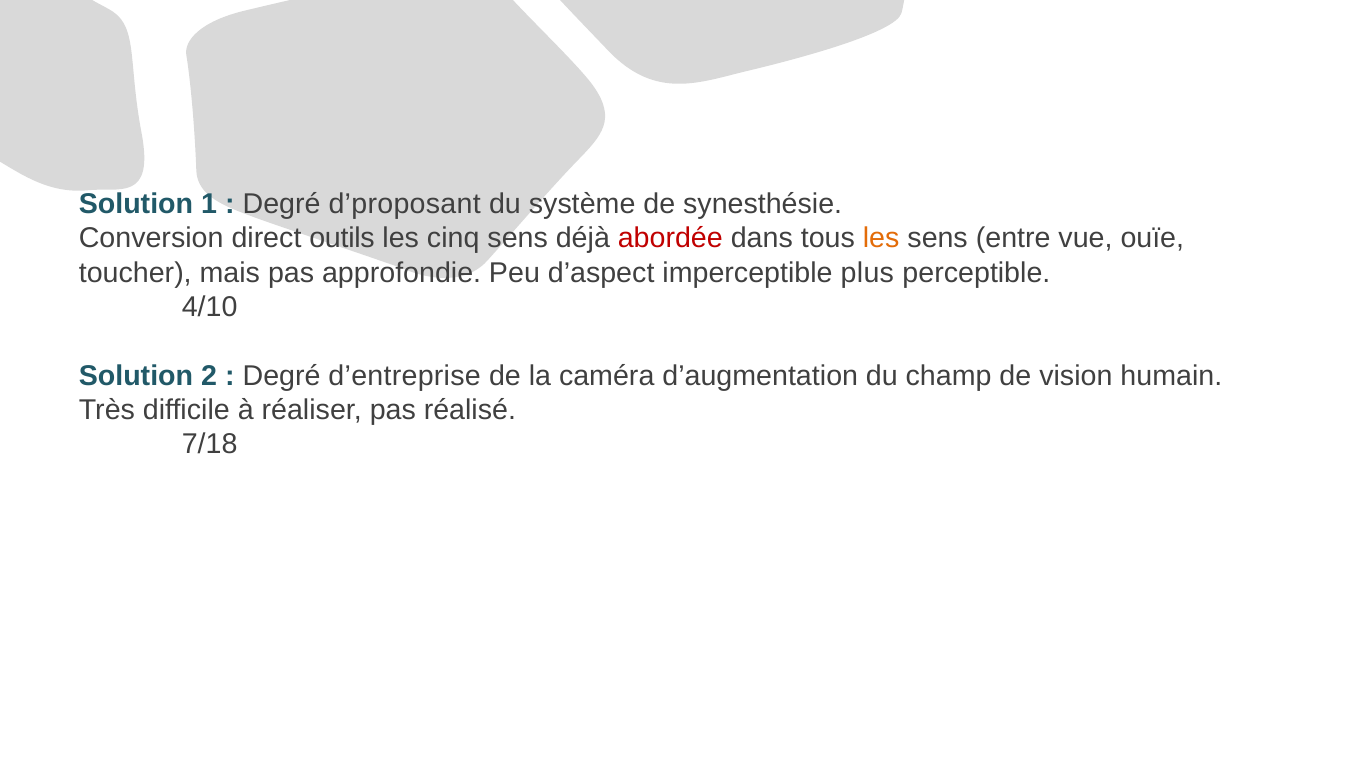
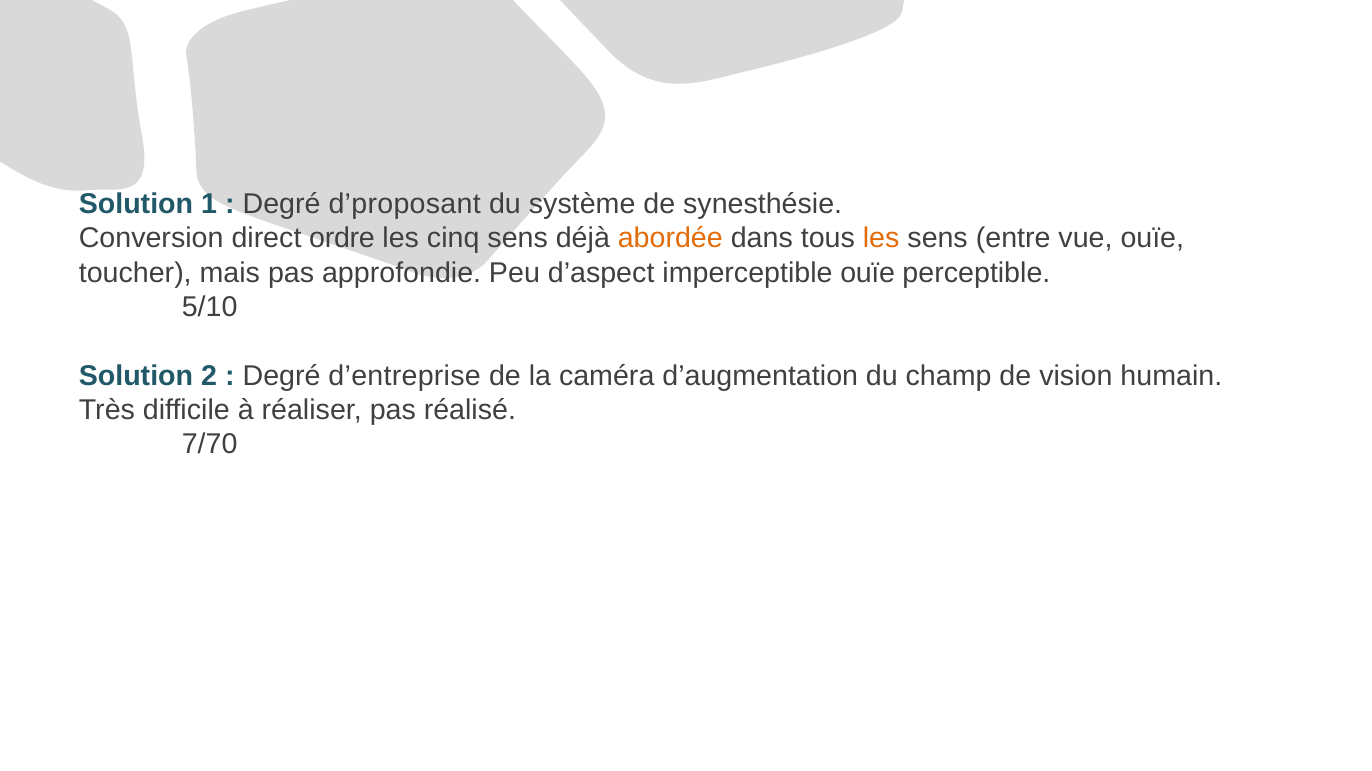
outils: outils -> ordre (342, 239)
abordée colour: red -> orange (670, 239)
imperceptible plus: plus -> ouïe (868, 273)
4/10: 4/10 -> 5/10 (210, 307)
7/18: 7/18 -> 7/70 (210, 445)
